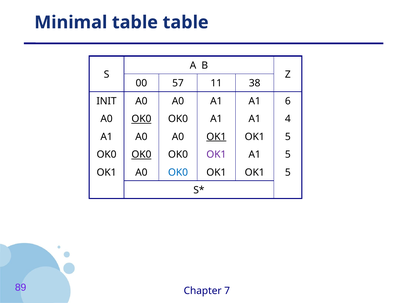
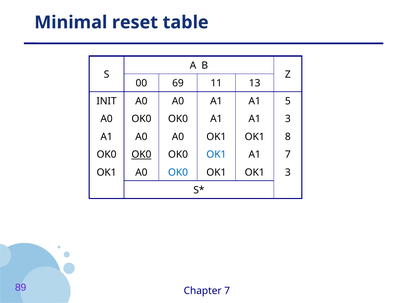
Minimal table: table -> reset (135, 22)
57: 57 -> 69 (178, 83)
38: 38 -> 13 (255, 83)
6: 6 -> 5 (288, 101)
OK0 underline: present -> none (141, 119)
A1 4: 4 -> 3 (288, 119)
OK1 underline: present -> none (216, 137)
5: 5 -> 8 (288, 137)
OK1 colour: purple -> blue (216, 155)
A1 5: 5 -> 7 (288, 155)
5: 5 -> 3 (288, 172)
